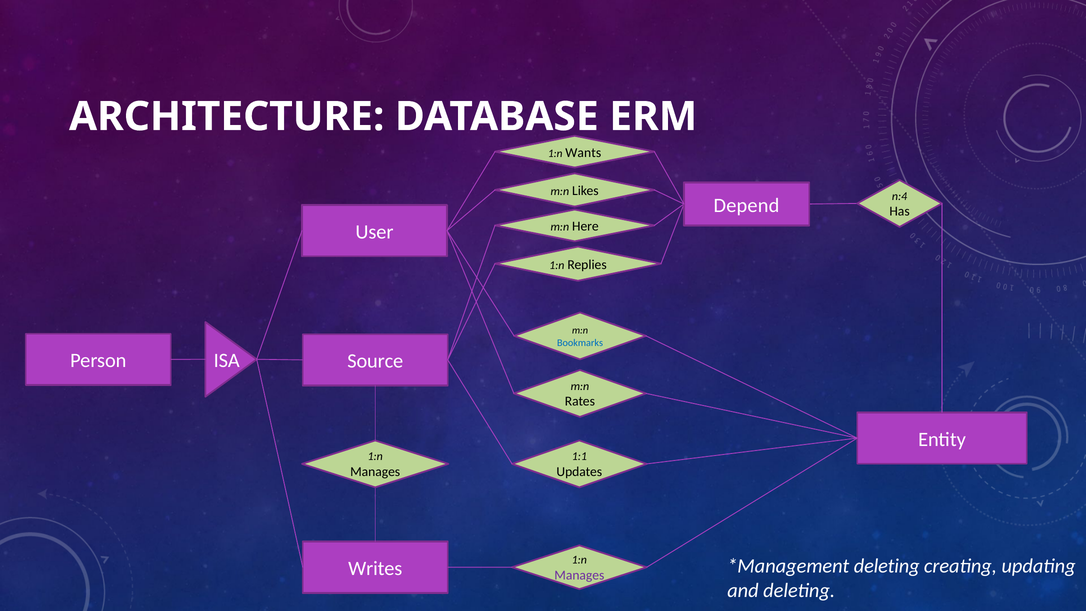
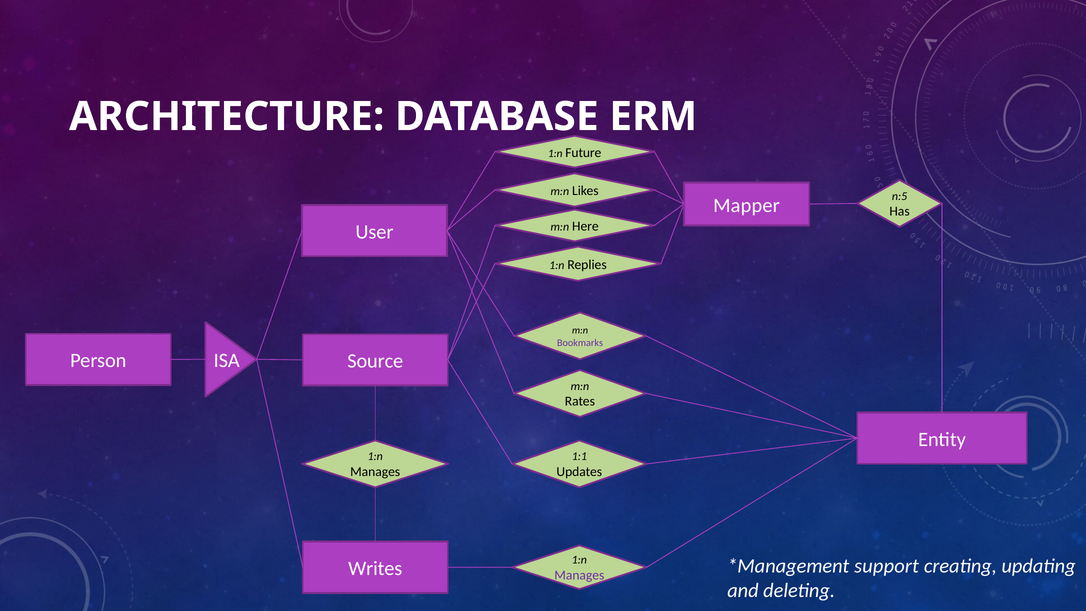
Wants: Wants -> Future (583, 153)
n:4: n:4 -> n:5 (900, 196)
Depend: Depend -> Mapper (746, 205)
Bookmarks colour: blue -> purple (580, 343)
deleting: deleting -> support (887, 566)
